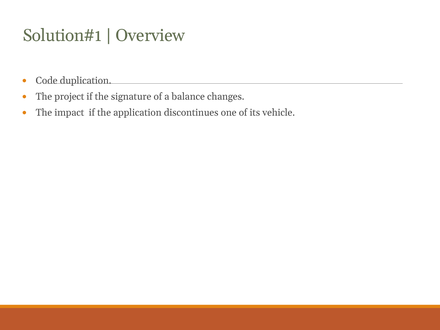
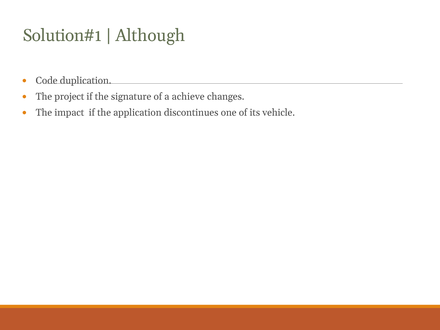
Overview: Overview -> Although (150, 36)
balance: balance -> achieve (188, 97)
